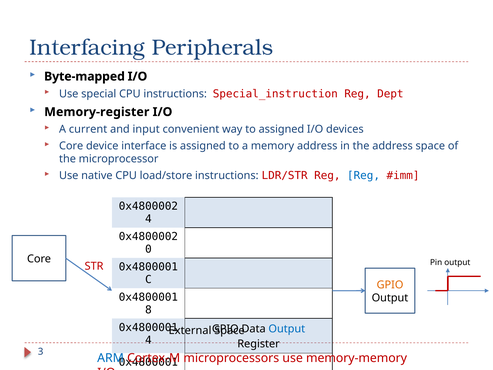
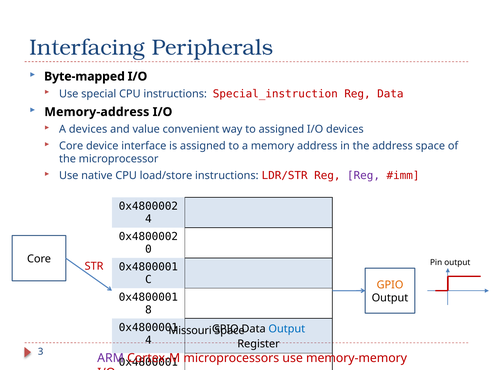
Reg Dept: Dept -> Data (390, 94)
Memory-register: Memory-register -> Memory-address (97, 112)
A current: current -> devices (88, 129)
input: input -> value (146, 129)
Reg colour: blue -> purple (364, 175)
External: External -> Missouri (190, 330)
ARM colour: blue -> purple (111, 358)
